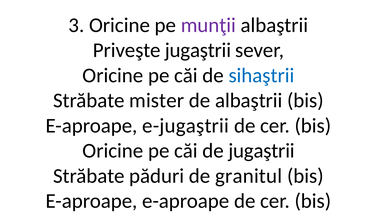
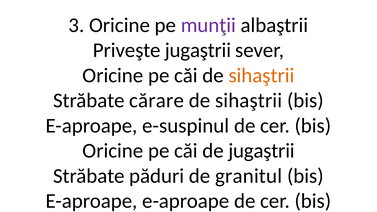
sihaştrii colour: blue -> orange (261, 75)
mister: mister -> cărare (157, 101)
albaştrii: albaştrii -> sihaştrii (249, 101)
e-jugaştrii: e-jugaştrii -> e-suspinul (186, 126)
